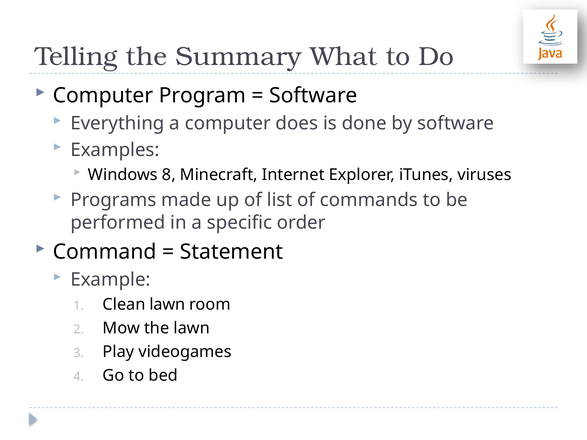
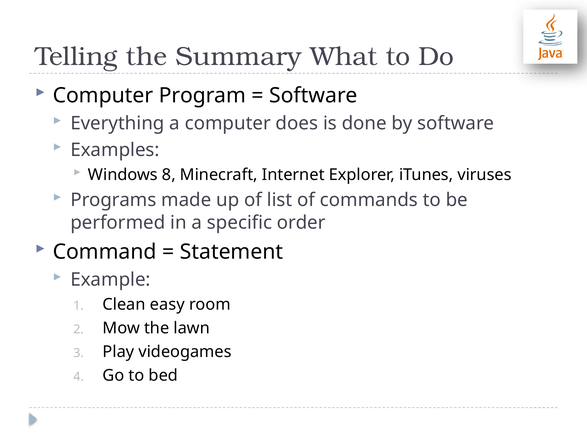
Clean lawn: lawn -> easy (167, 305)
